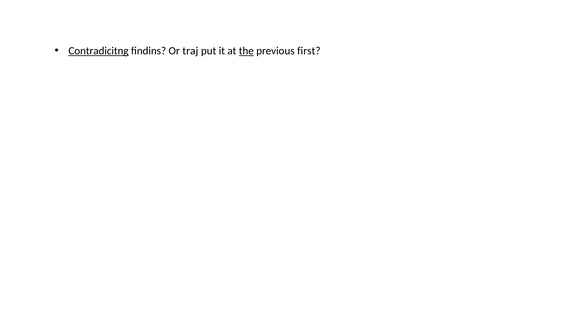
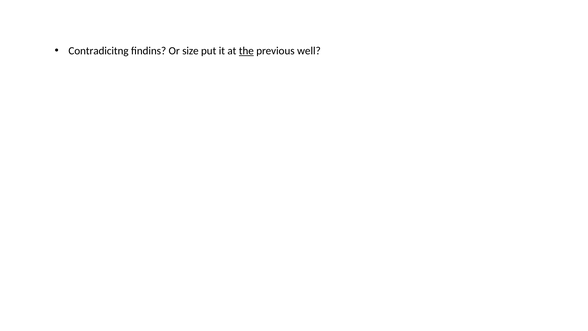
Contradicitng underline: present -> none (99, 51)
traj: traj -> size (190, 51)
first: first -> well (309, 51)
